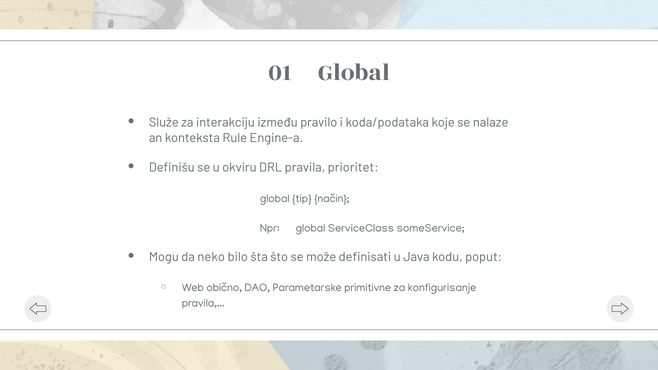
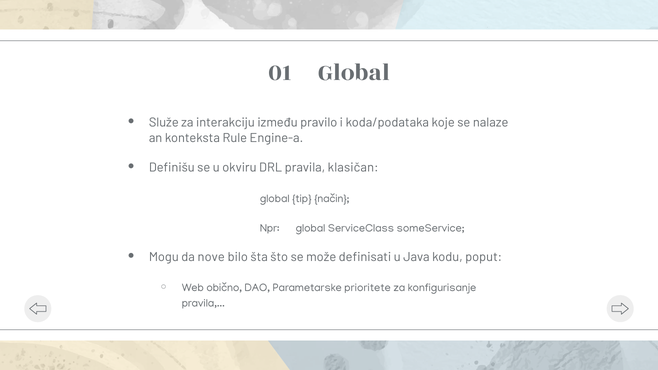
prioritet: prioritet -> klasičan (353, 168)
neko: neko -> nove (211, 257)
primitivne: primitivne -> prioritete (368, 288)
